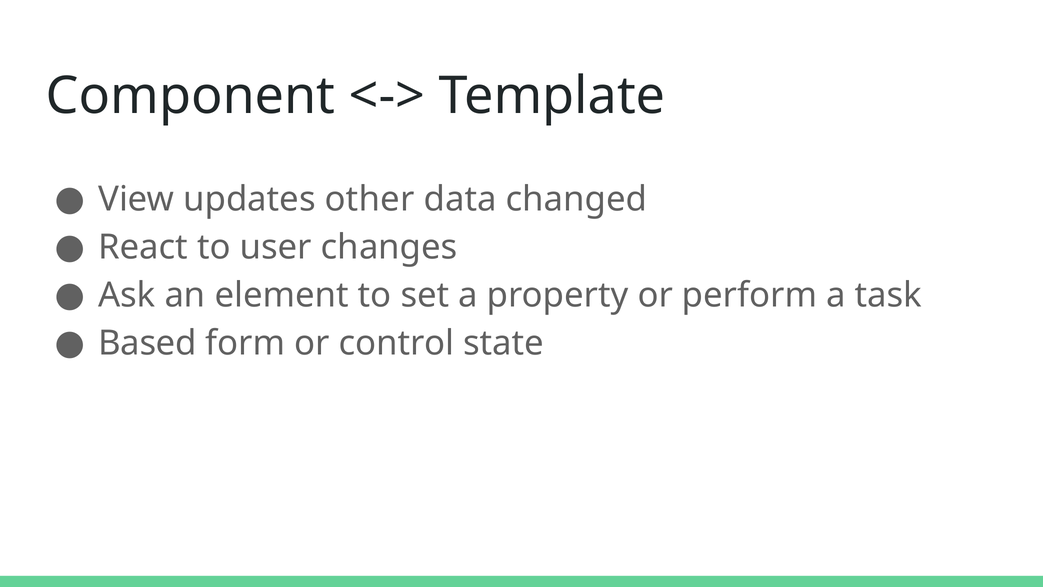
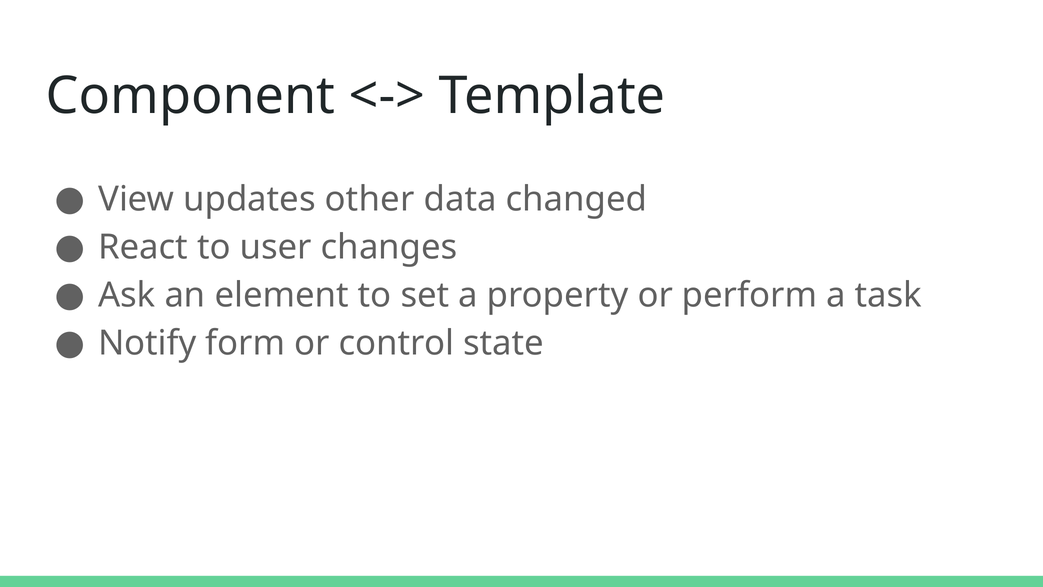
Based: Based -> Notify (147, 343)
